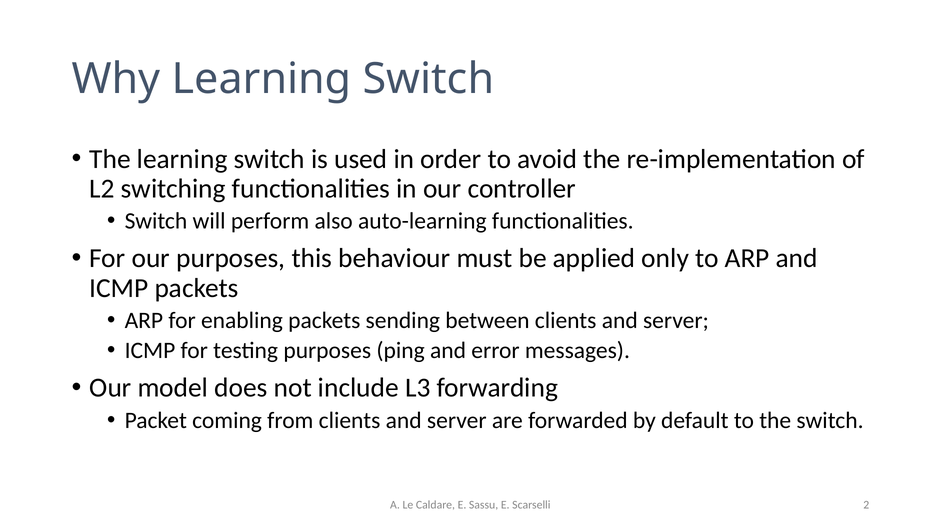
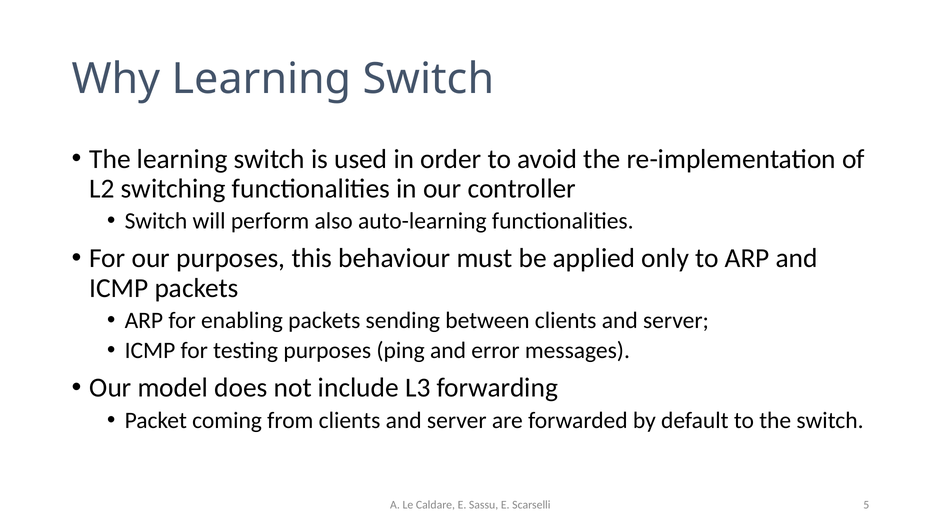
2: 2 -> 5 (866, 505)
